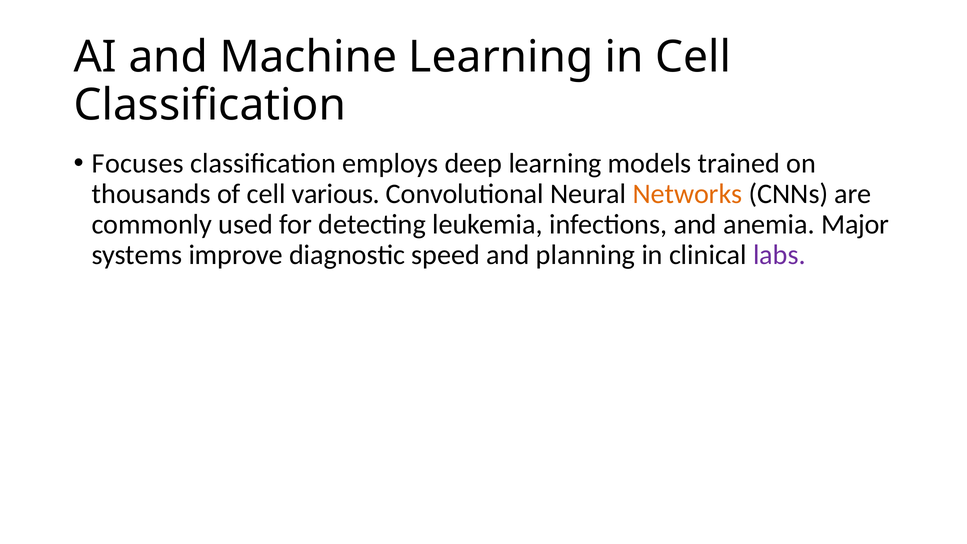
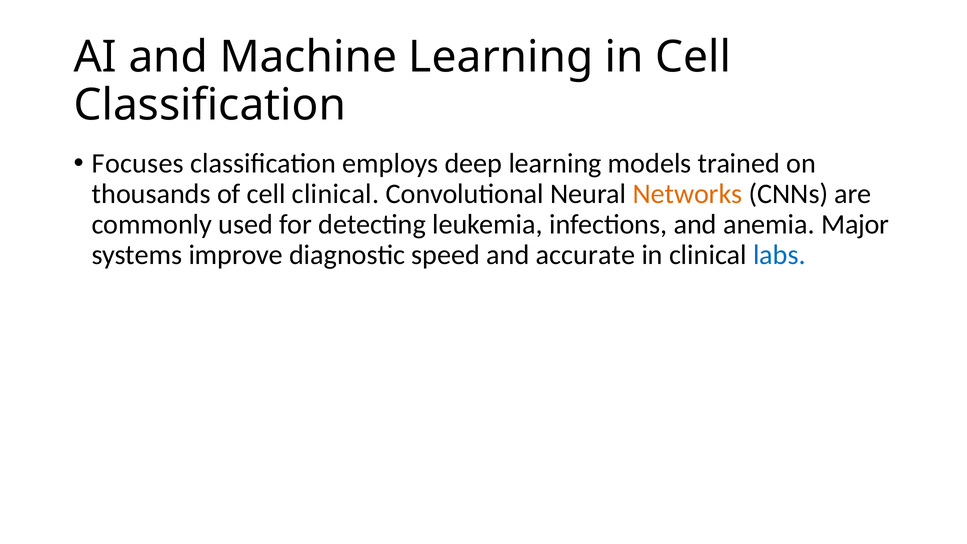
cell various: various -> clinical (336, 194)
planning: planning -> accurate (585, 255)
labs colour: purple -> blue (779, 255)
